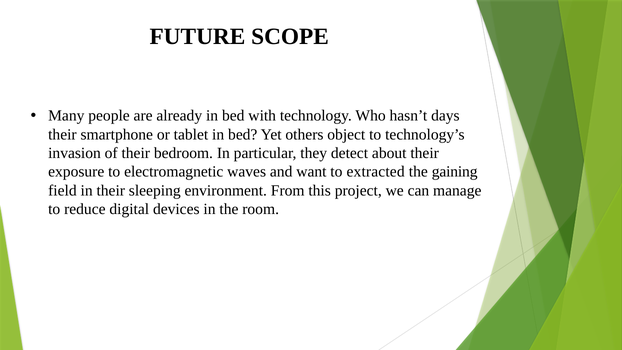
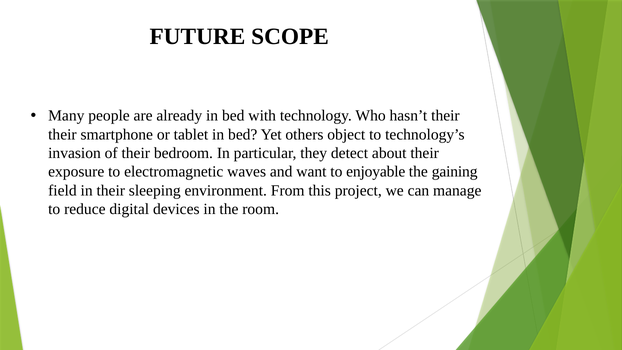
hasn’t days: days -> their (445, 116)
extracted: extracted -> enjoyable (376, 172)
